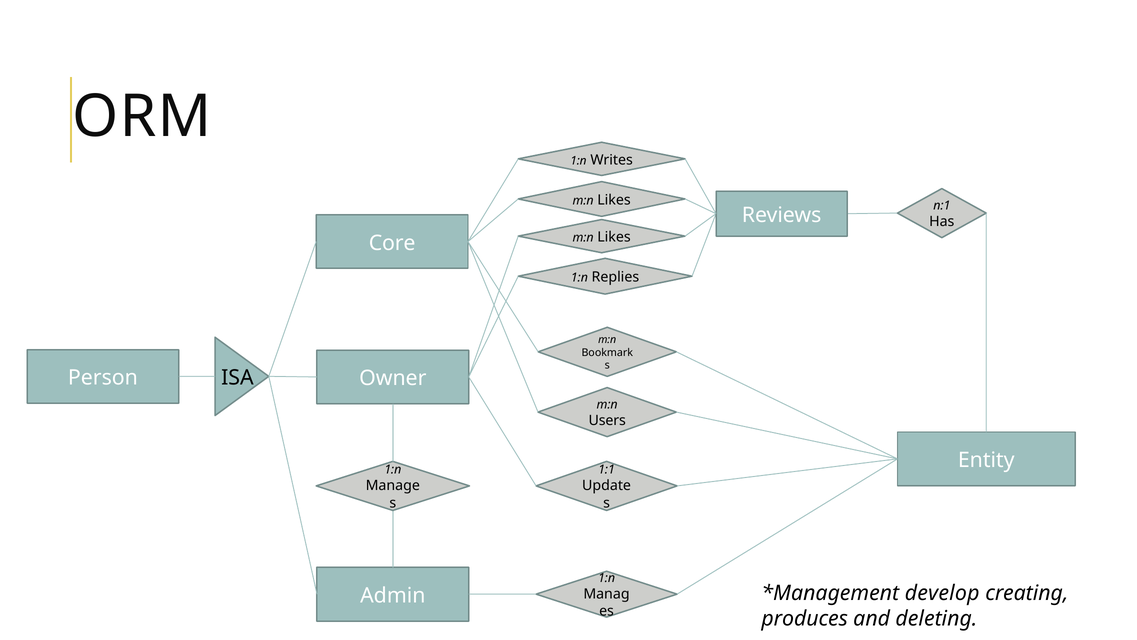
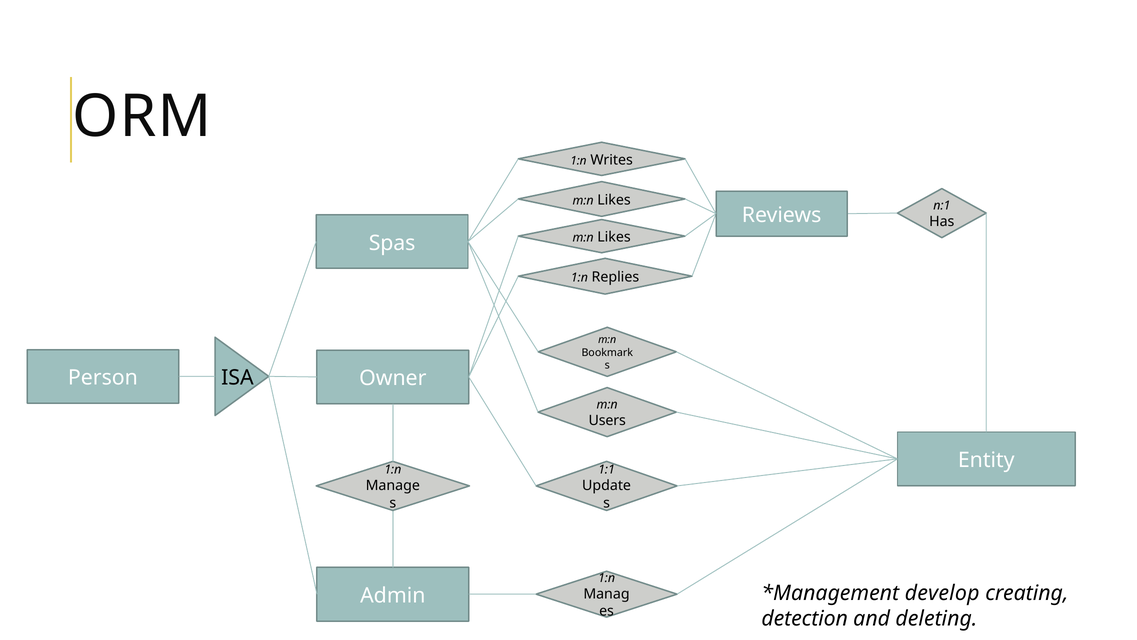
Core: Core -> Spas (392, 243)
produces: produces -> detection (805, 618)
